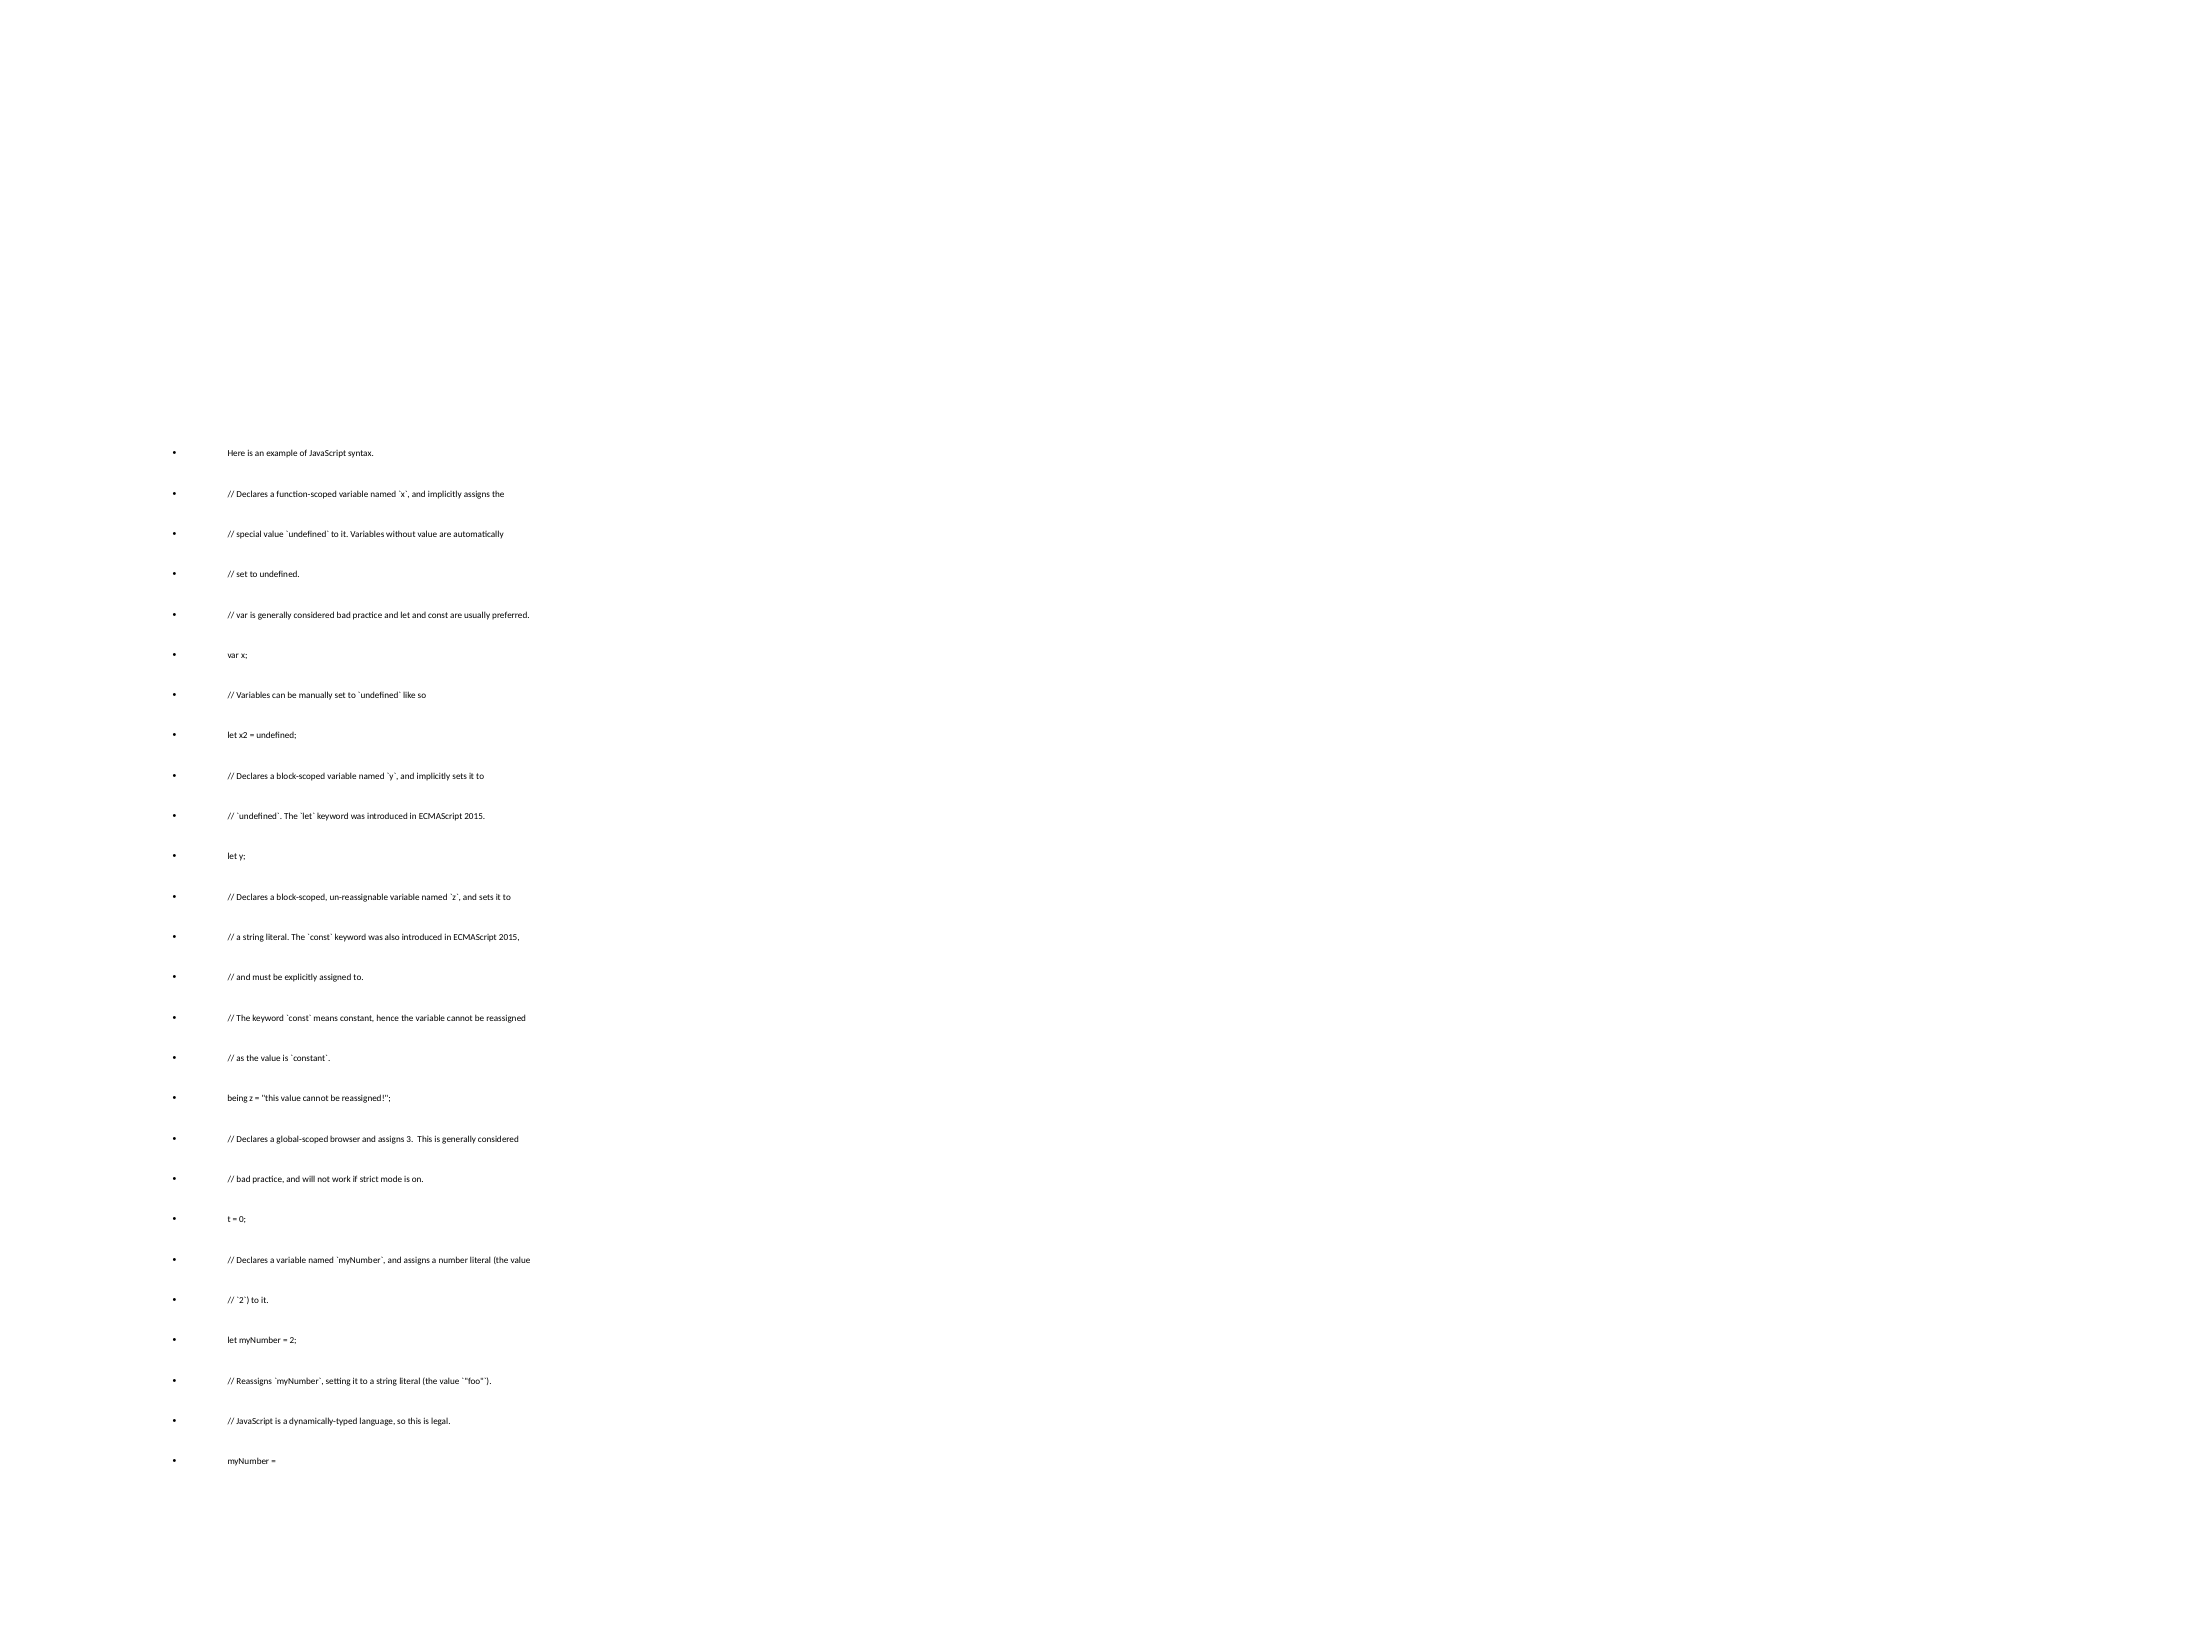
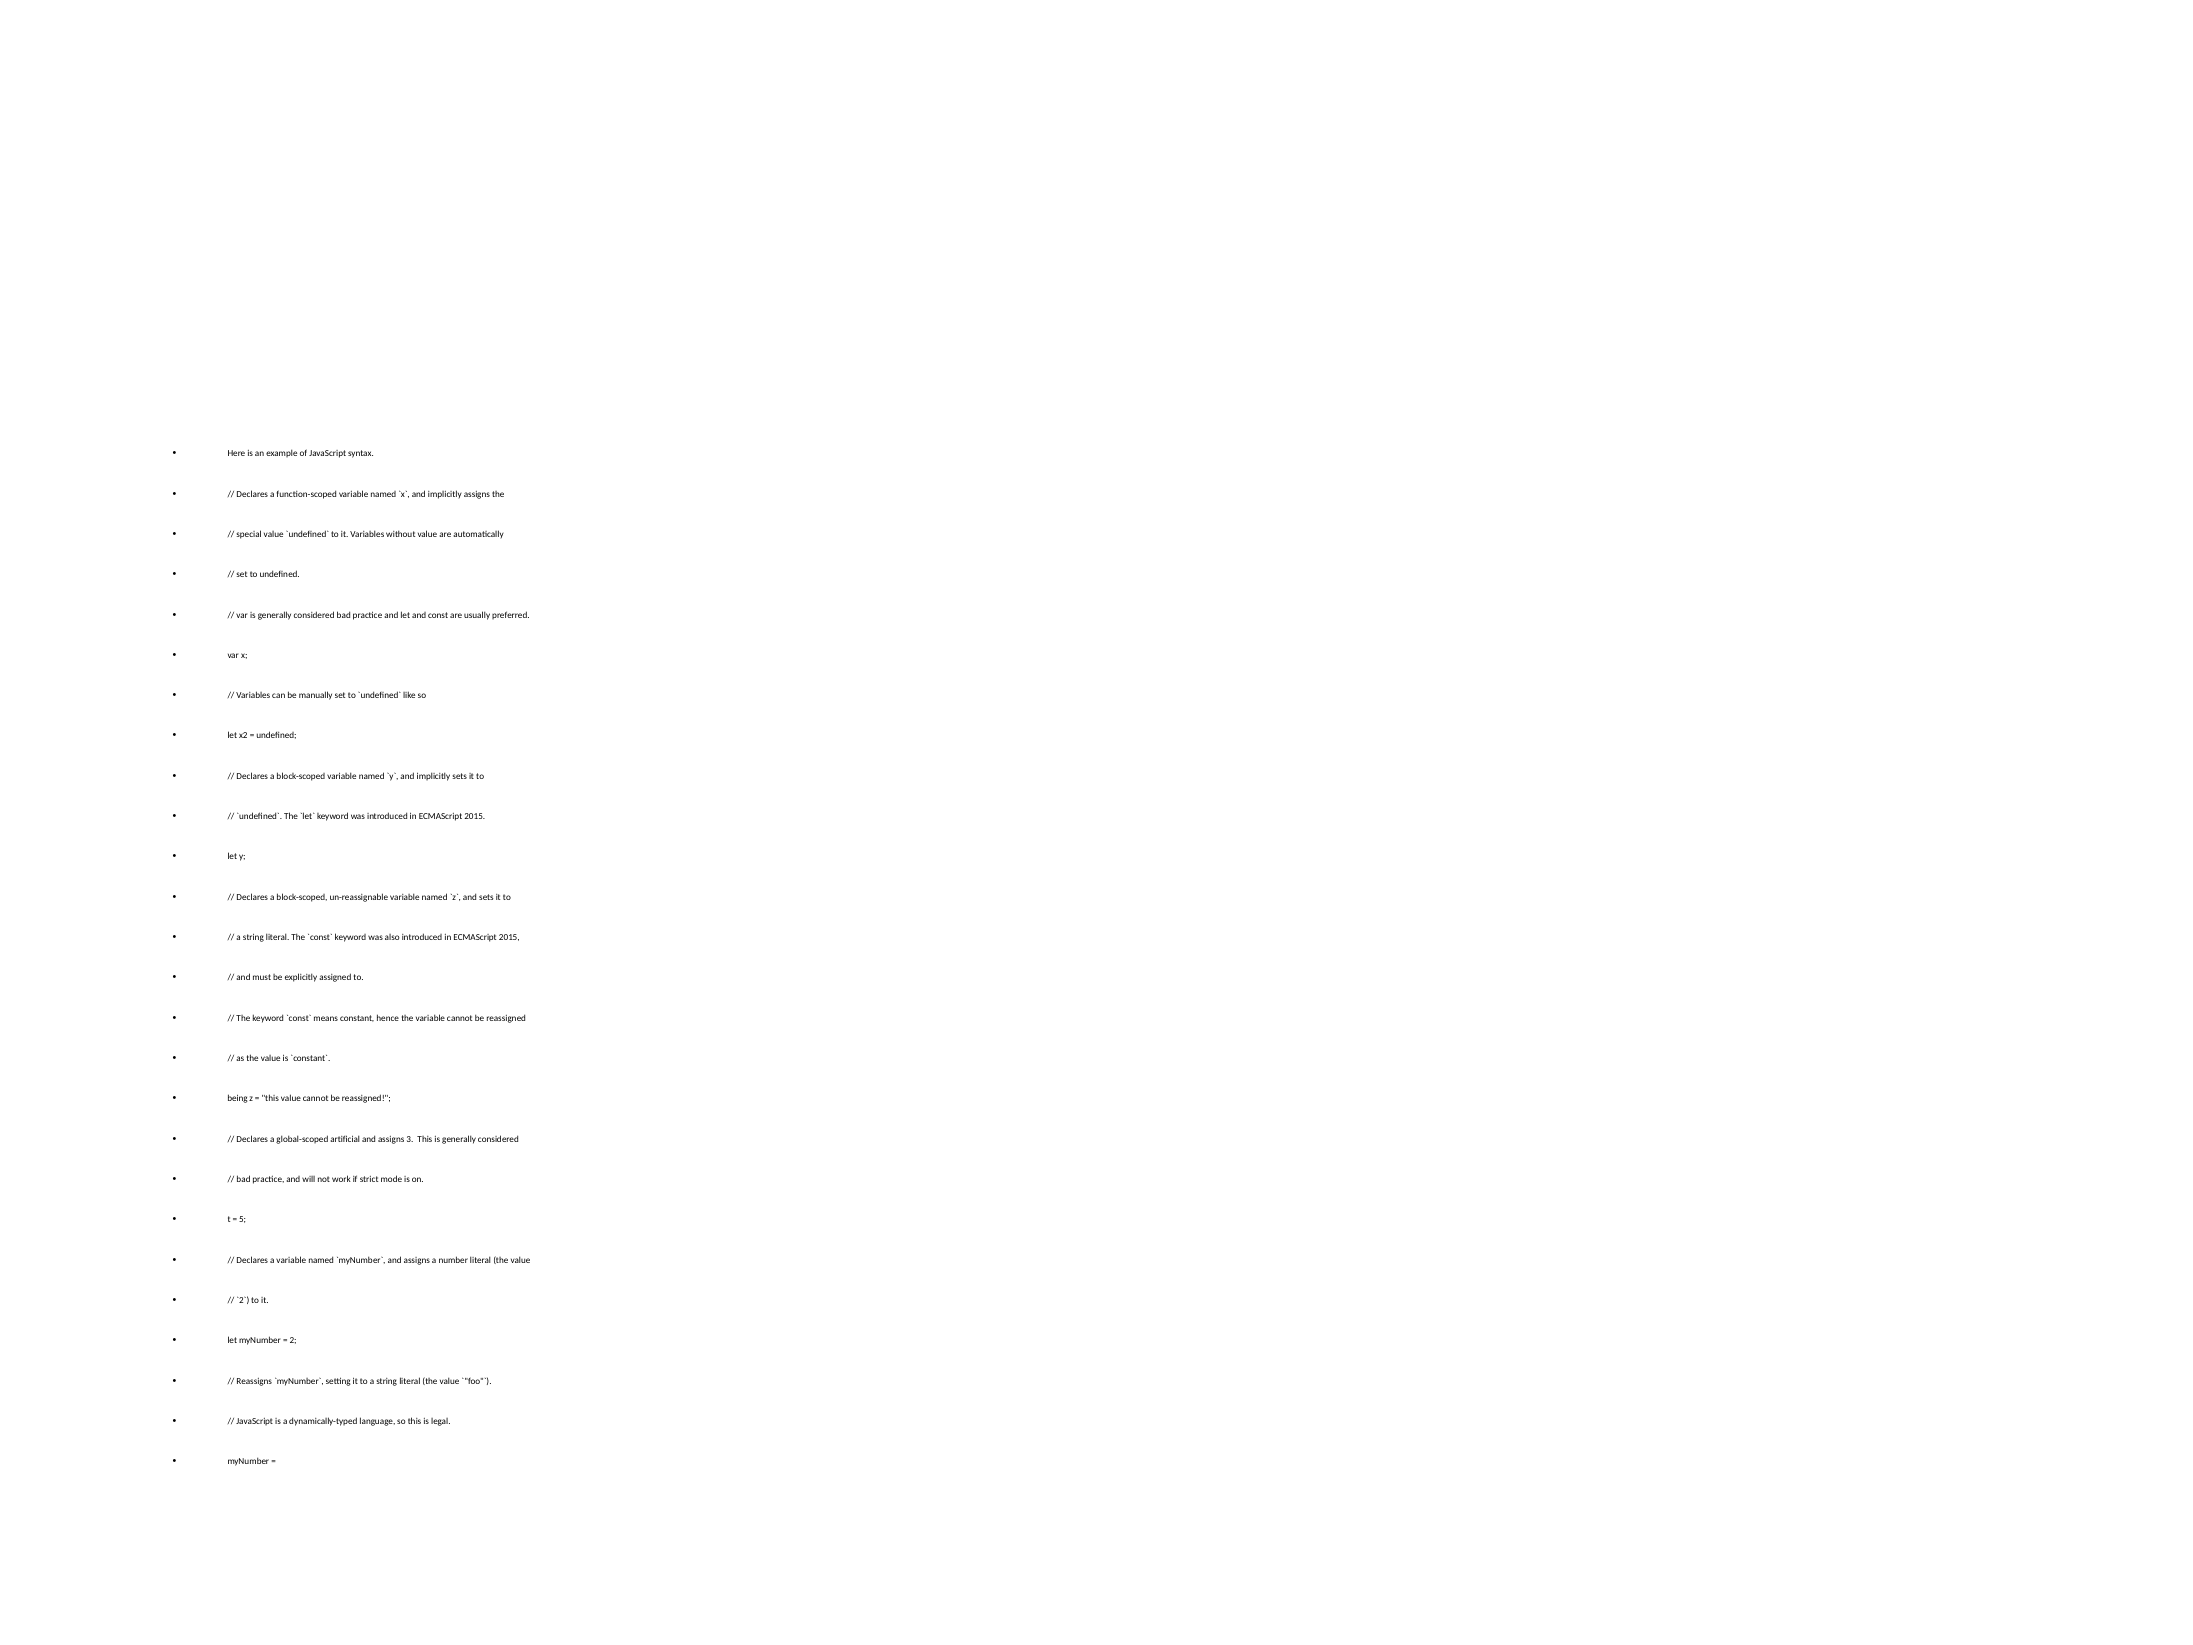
browser: browser -> artificial (345, 1139)
0: 0 -> 5 (243, 1220)
